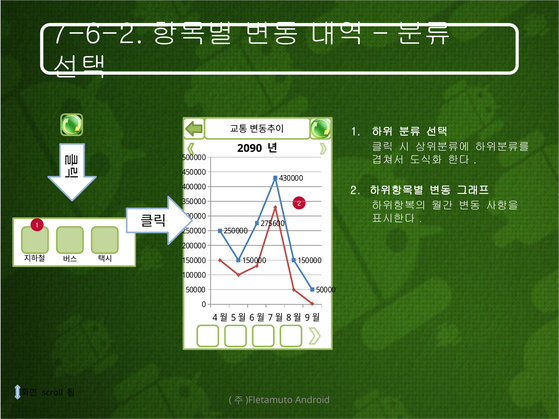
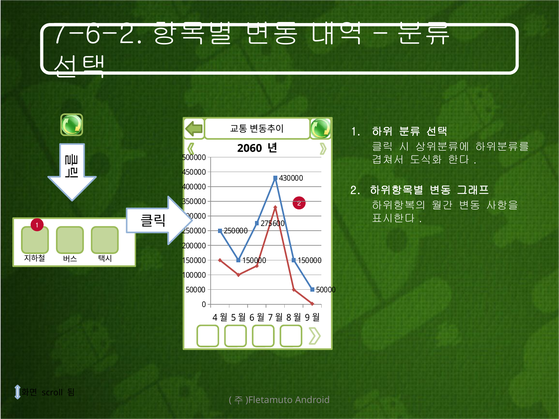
2090: 2090 -> 2060 (250, 148)
